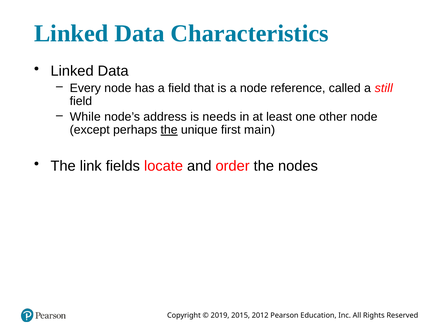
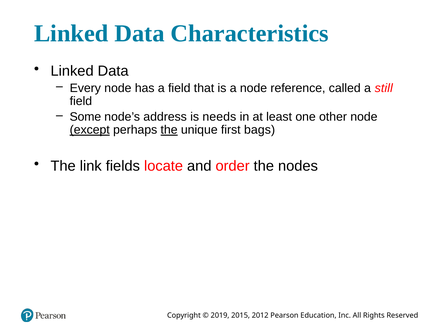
While: While -> Some (85, 117)
except underline: none -> present (90, 130)
main: main -> bags (260, 130)
